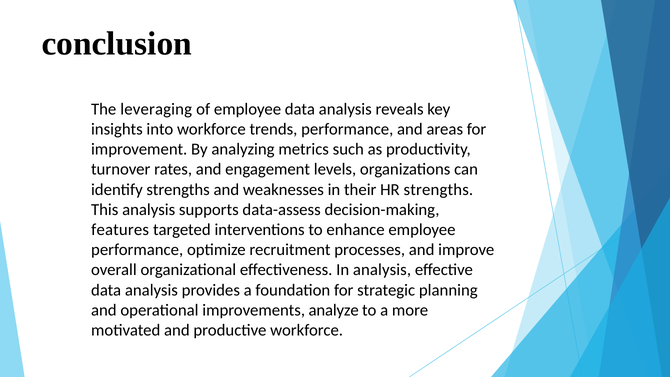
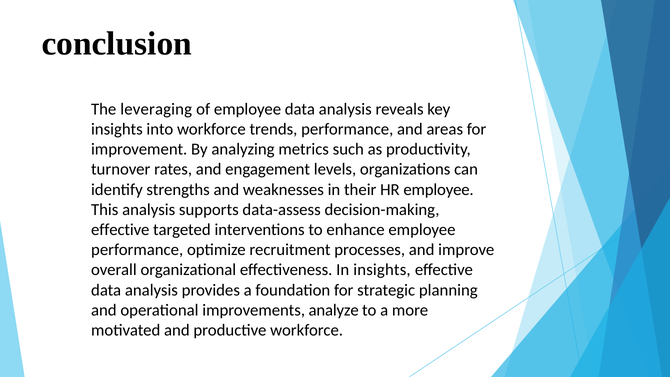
HR strengths: strengths -> employee (439, 189)
features: features -> effective (120, 230)
In analysis: analysis -> insights (382, 270)
